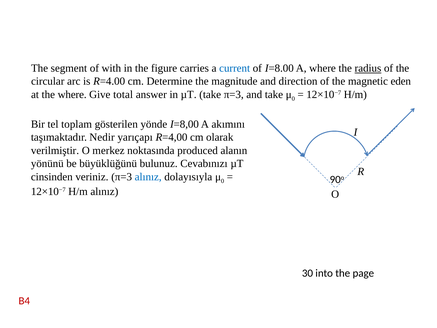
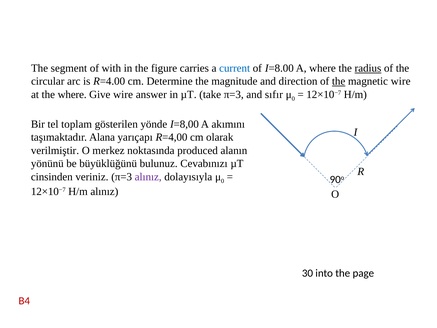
the underline: none -> present (339, 81)
magnetic eden: eden -> wire (401, 81)
Give total: total -> wire (123, 94)
and take: take -> sıfır (274, 94)
Nedir: Nedir -> Alana (102, 137)
alınız colour: blue -> purple (148, 177)
